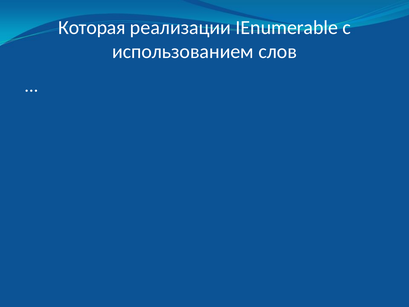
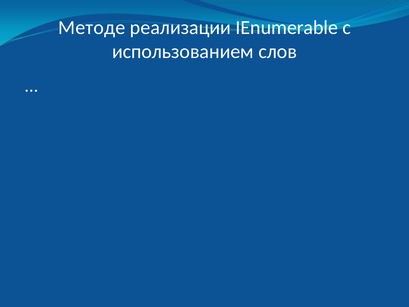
Которая: Которая -> Методе (92, 28)
